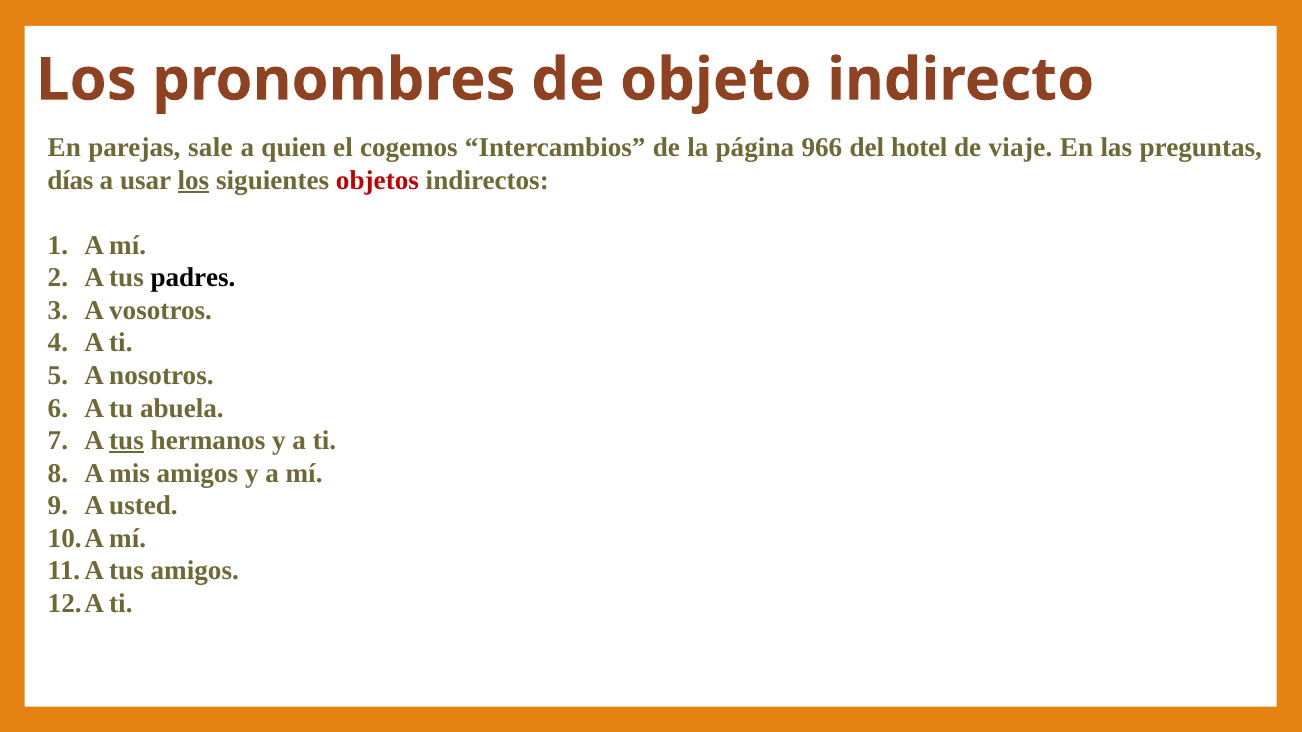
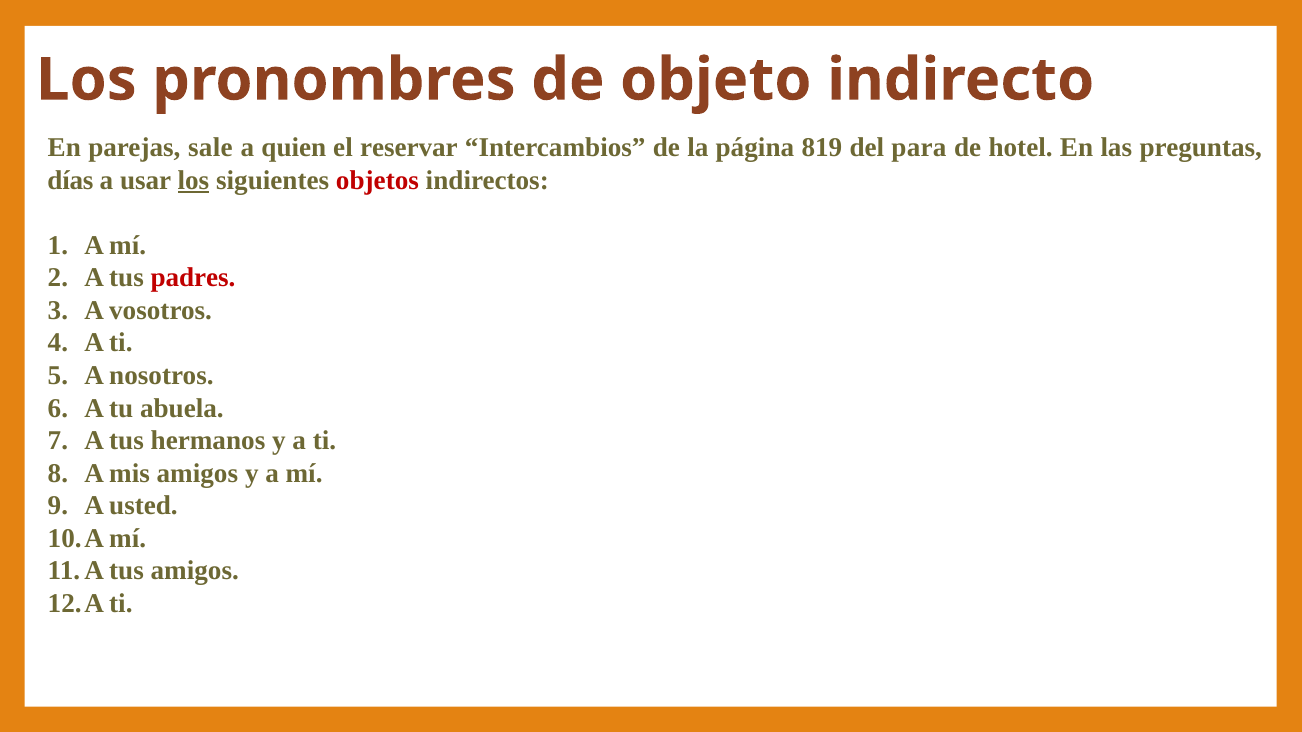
cogemos: cogemos -> reservar (409, 148)
966: 966 -> 819 (822, 148)
hotel: hotel -> para (919, 148)
viaje: viaje -> hotel (1021, 148)
padres colour: black -> red (193, 278)
tus underline: present -> none (127, 441)
